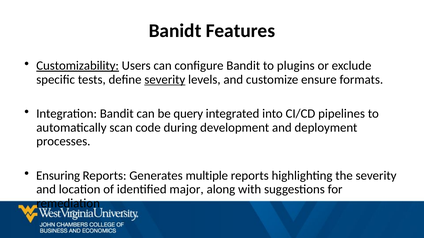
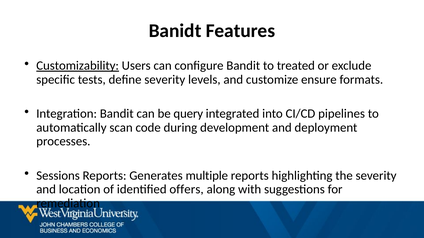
plugins: plugins -> treated (296, 66)
severity underline: present -> none (165, 80)
Ensuring: Ensuring -> Sessions (58, 176)
major: major -> offers (187, 190)
